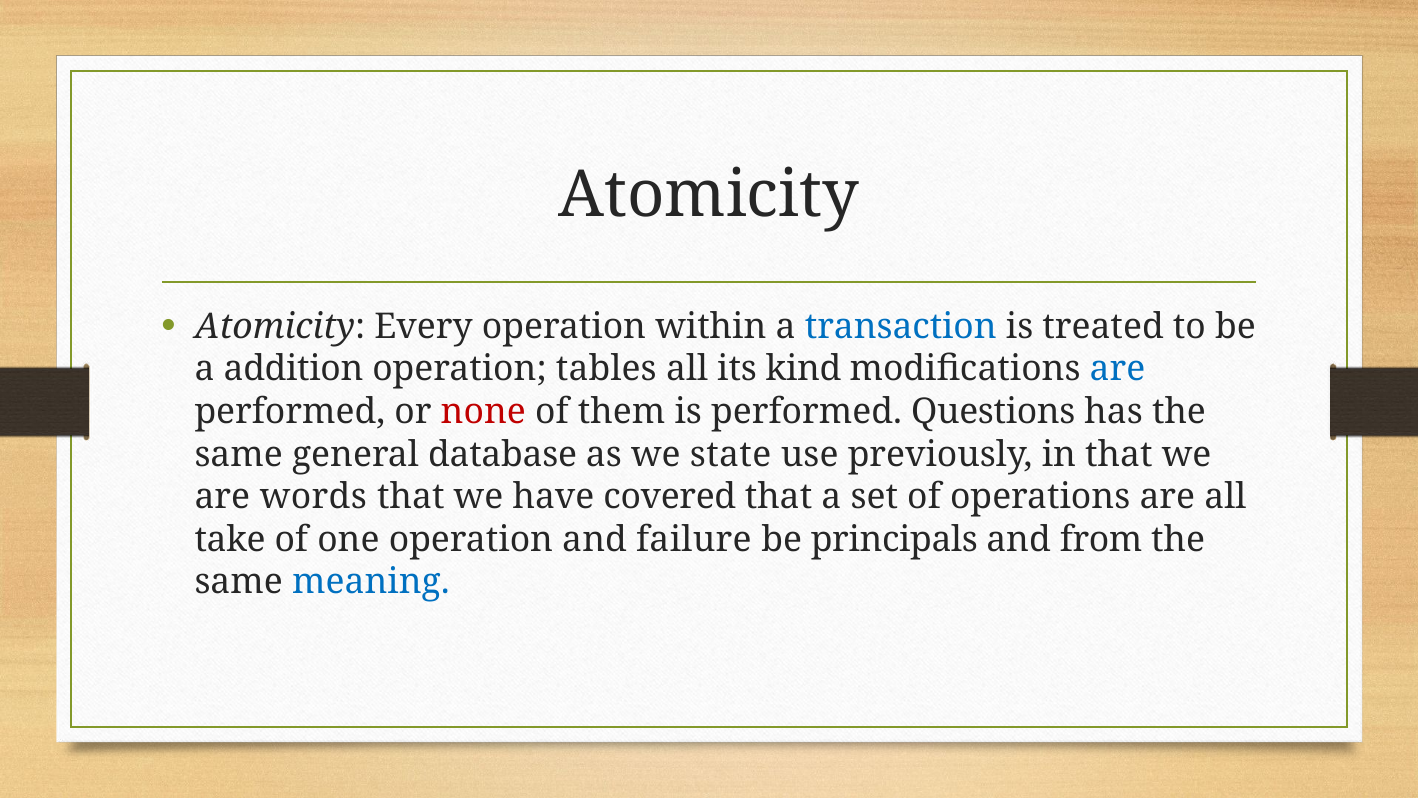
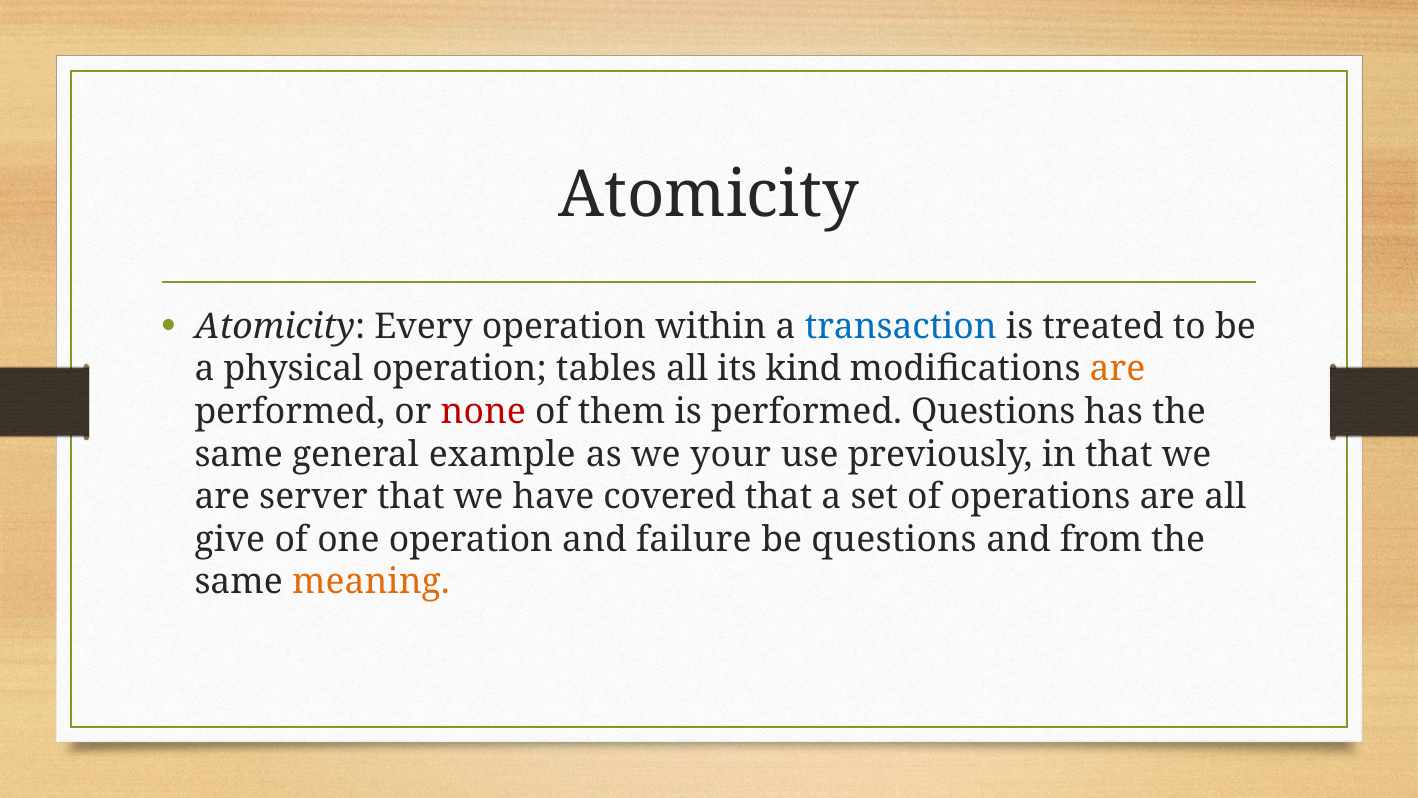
addition: addition -> physical (293, 369)
are colour: blue -> orange (1118, 369)
database: database -> example (502, 454)
state: state -> your (731, 454)
words: words -> server (313, 497)
take: take -> give (230, 539)
be principals: principals -> questions (894, 539)
meaning colour: blue -> orange (371, 582)
